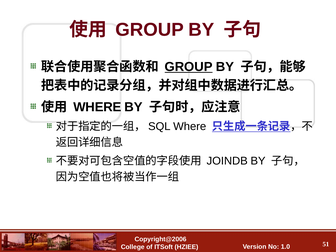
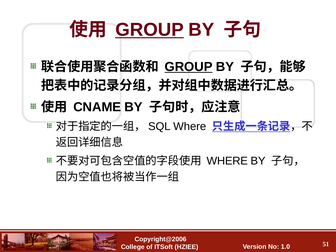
GROUP underline: none -> present (150, 30)
WHERE: WHERE -> CNAME (97, 107)
JOINDB: JOINDB -> WHERE (227, 161)
